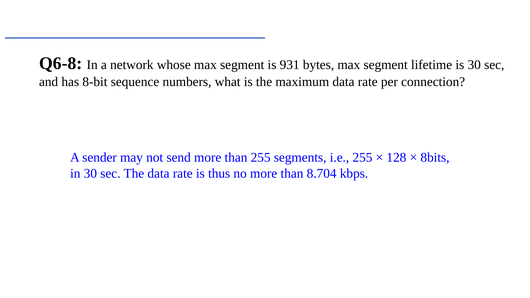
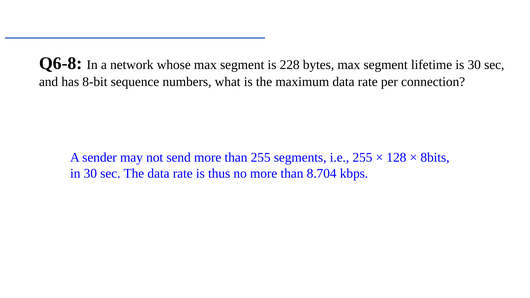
931: 931 -> 228 (290, 65)
